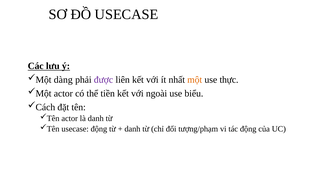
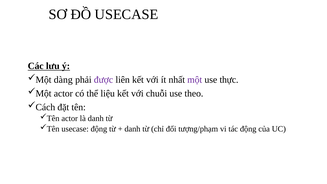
một colour: orange -> purple (195, 80)
tiền: tiền -> liệu (108, 93)
ngoài: ngoài -> chuỗi (157, 93)
biểu: biểu -> theo (194, 93)
